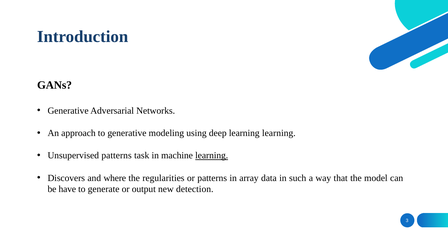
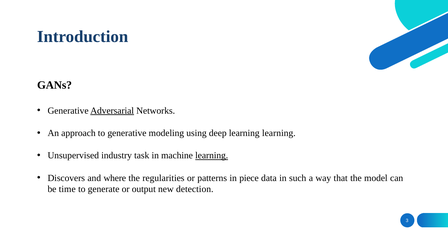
Adversarial underline: none -> present (112, 111)
Unsupervised patterns: patterns -> industry (117, 156)
array: array -> piece (249, 178)
have: have -> time (67, 189)
